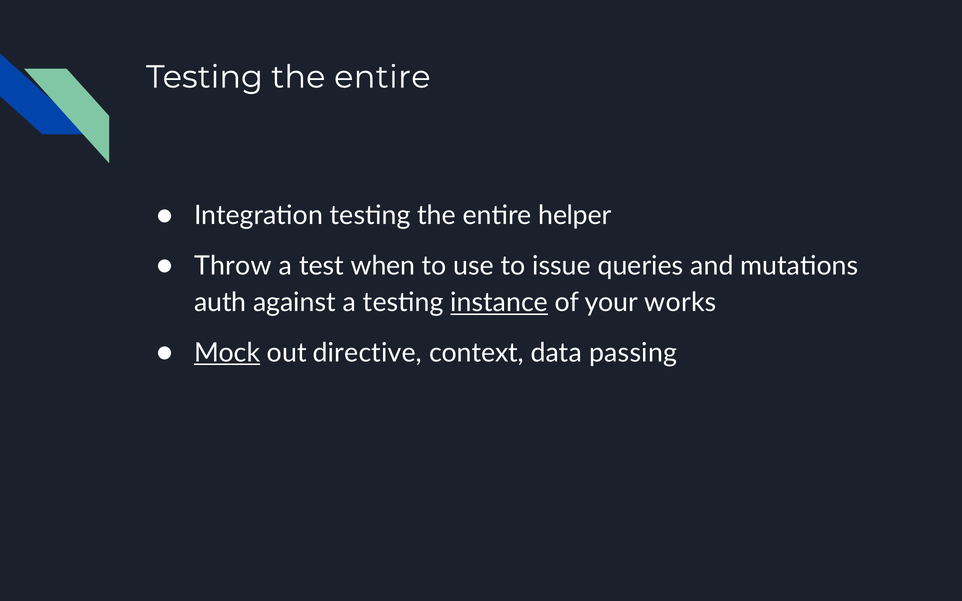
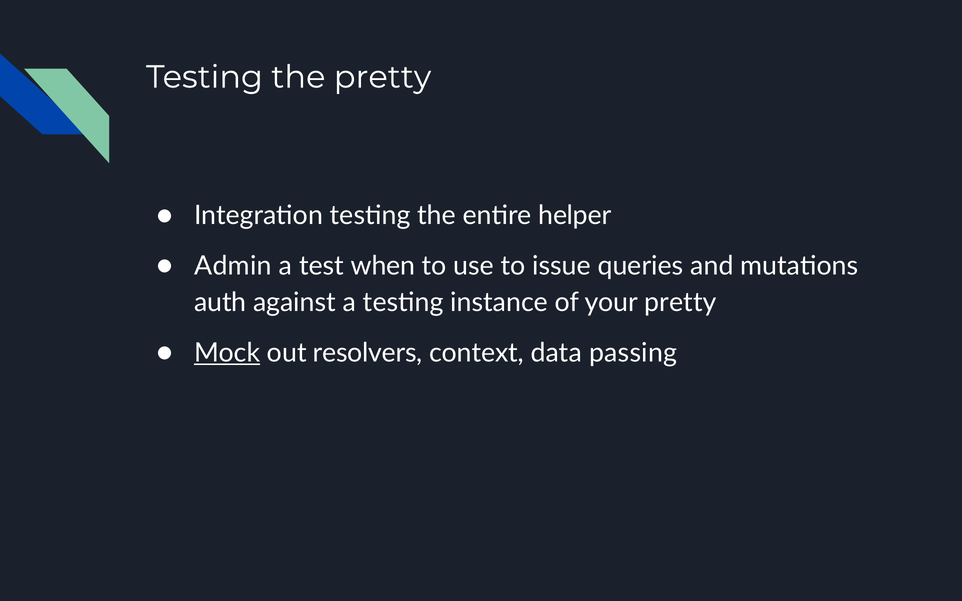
entire: entire -> pretty (382, 77)
Throw: Throw -> Admin (233, 266)
instance underline: present -> none (499, 303)
your works: works -> pretty (680, 303)
directive: directive -> resolvers (368, 353)
